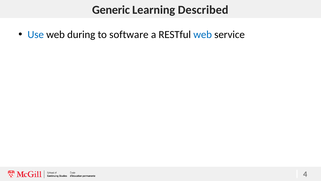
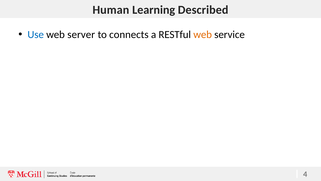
Generic: Generic -> Human (111, 10)
during: during -> server (81, 34)
software: software -> connects (129, 34)
web colour: blue -> orange (203, 34)
